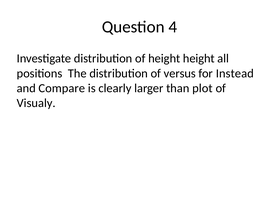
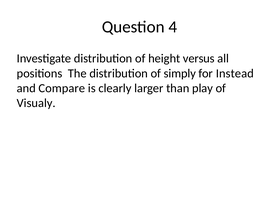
height height: height -> versus (199, 59)
versus: versus -> simply (180, 73)
plot: plot -> play (203, 88)
